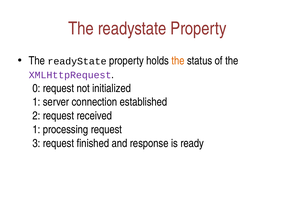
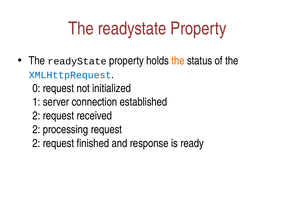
XMLHttpRequest colour: purple -> blue (70, 75)
1: 1 -> 2 (36, 130)
3: 3 -> 2 (36, 143)
